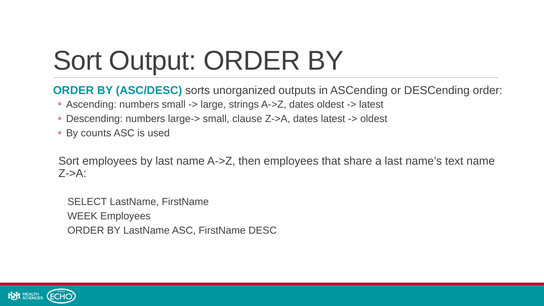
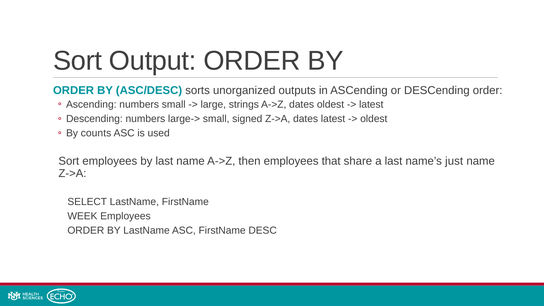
clause: clause -> signed (247, 119)
text: text -> just (454, 161)
